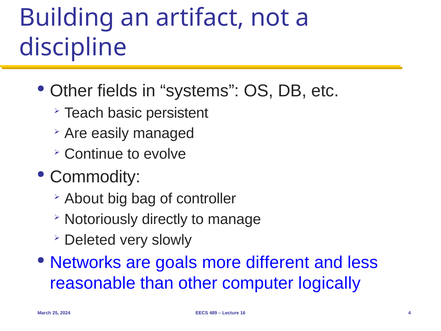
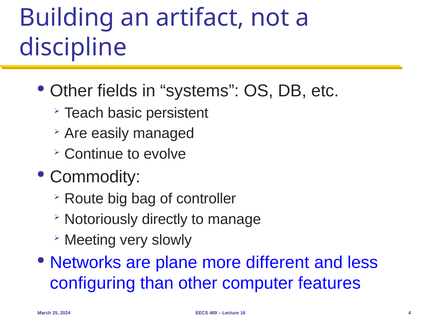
About: About -> Route (84, 199)
Deleted: Deleted -> Meeting (90, 240)
goals: goals -> plane (176, 262)
reasonable: reasonable -> configuring (93, 283)
logically: logically -> features (329, 283)
